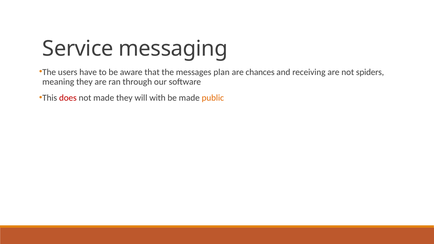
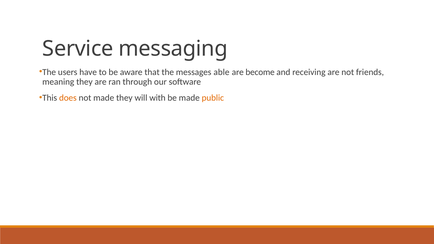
plan: plan -> able (222, 72)
chances: chances -> become (260, 72)
spiders: spiders -> friends (370, 72)
does colour: red -> orange (68, 98)
